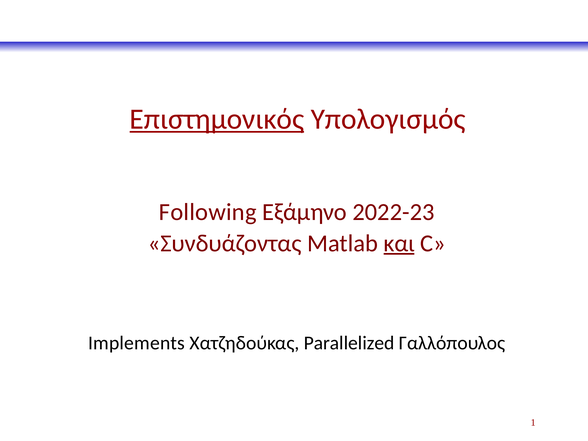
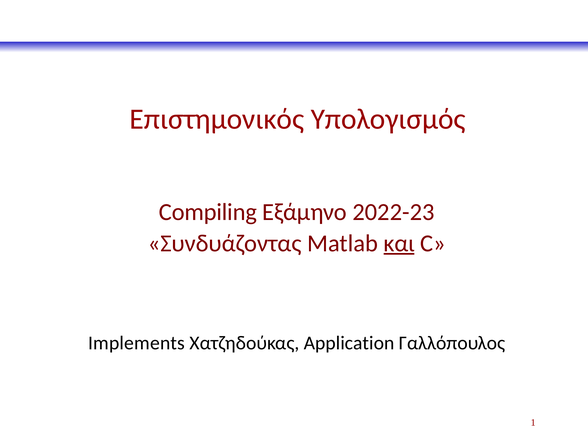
Επιστημονικός underline: present -> none (217, 119)
Following: Following -> Compiling (208, 212)
Parallelized: Parallelized -> Application (349, 343)
